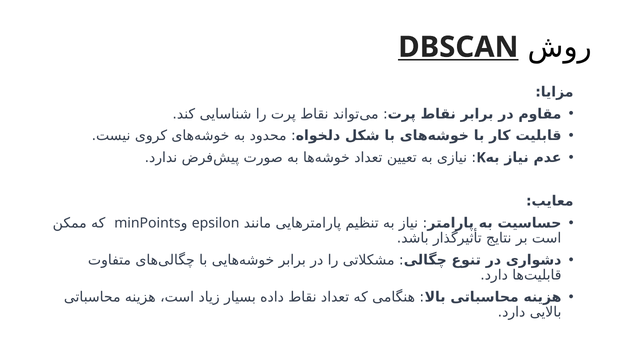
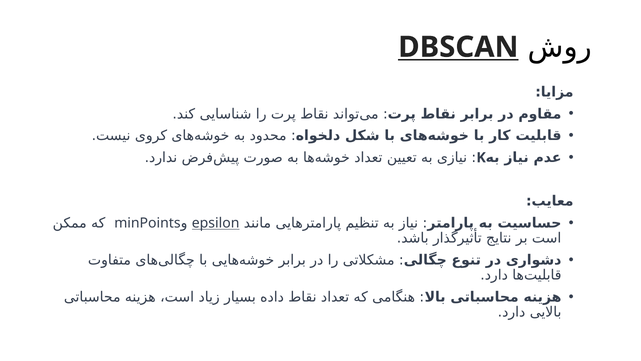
epsilon underline: none -> present (216, 223)
